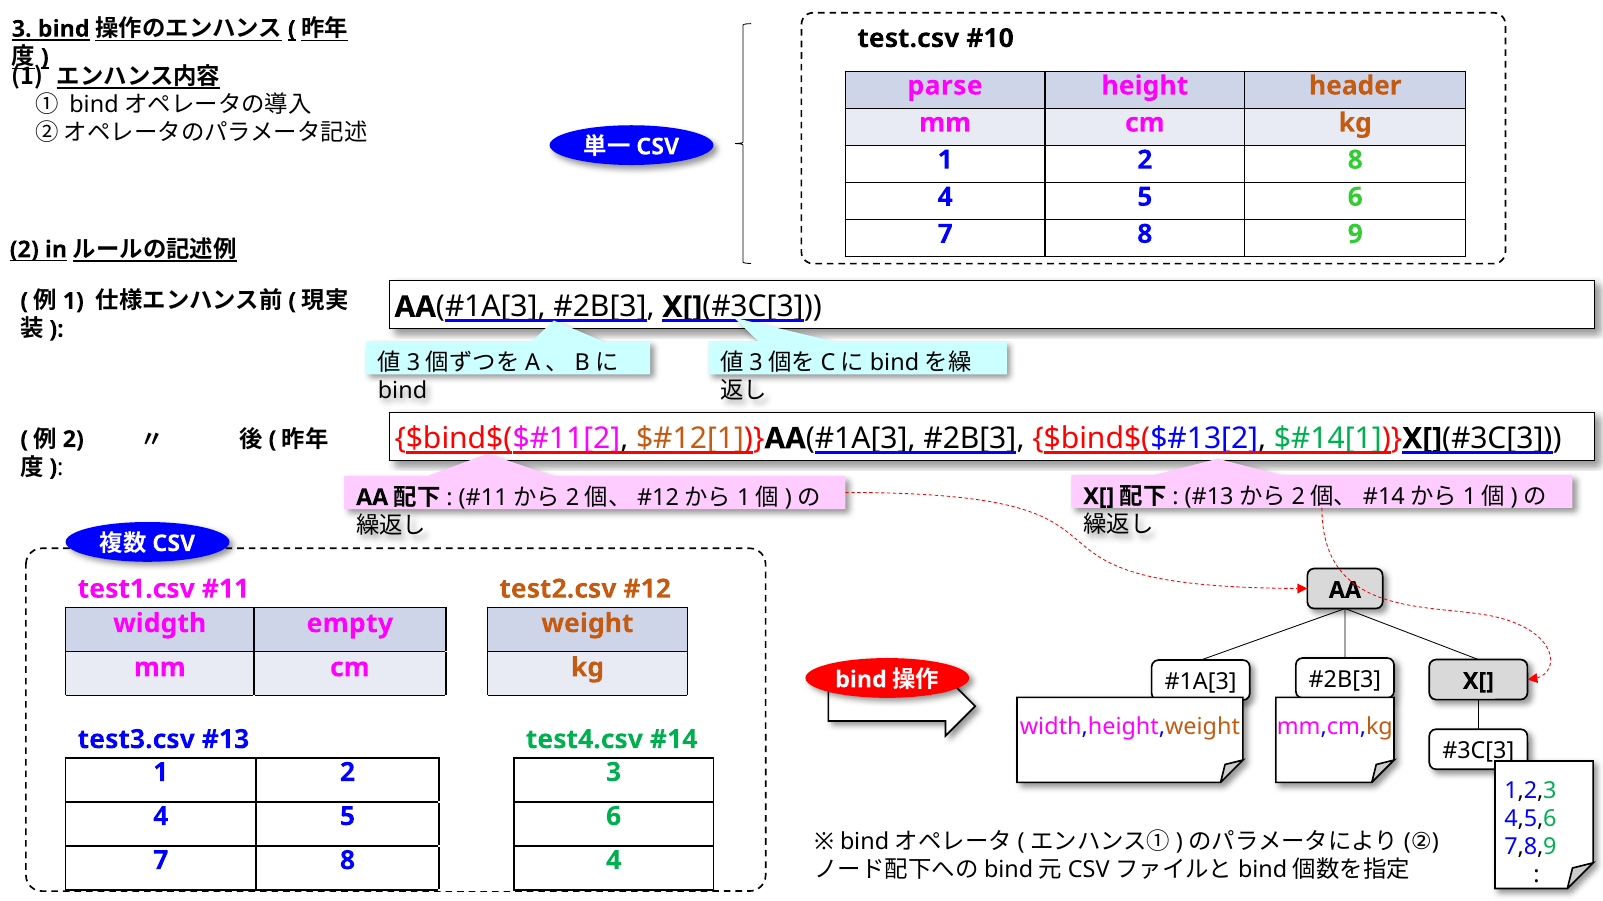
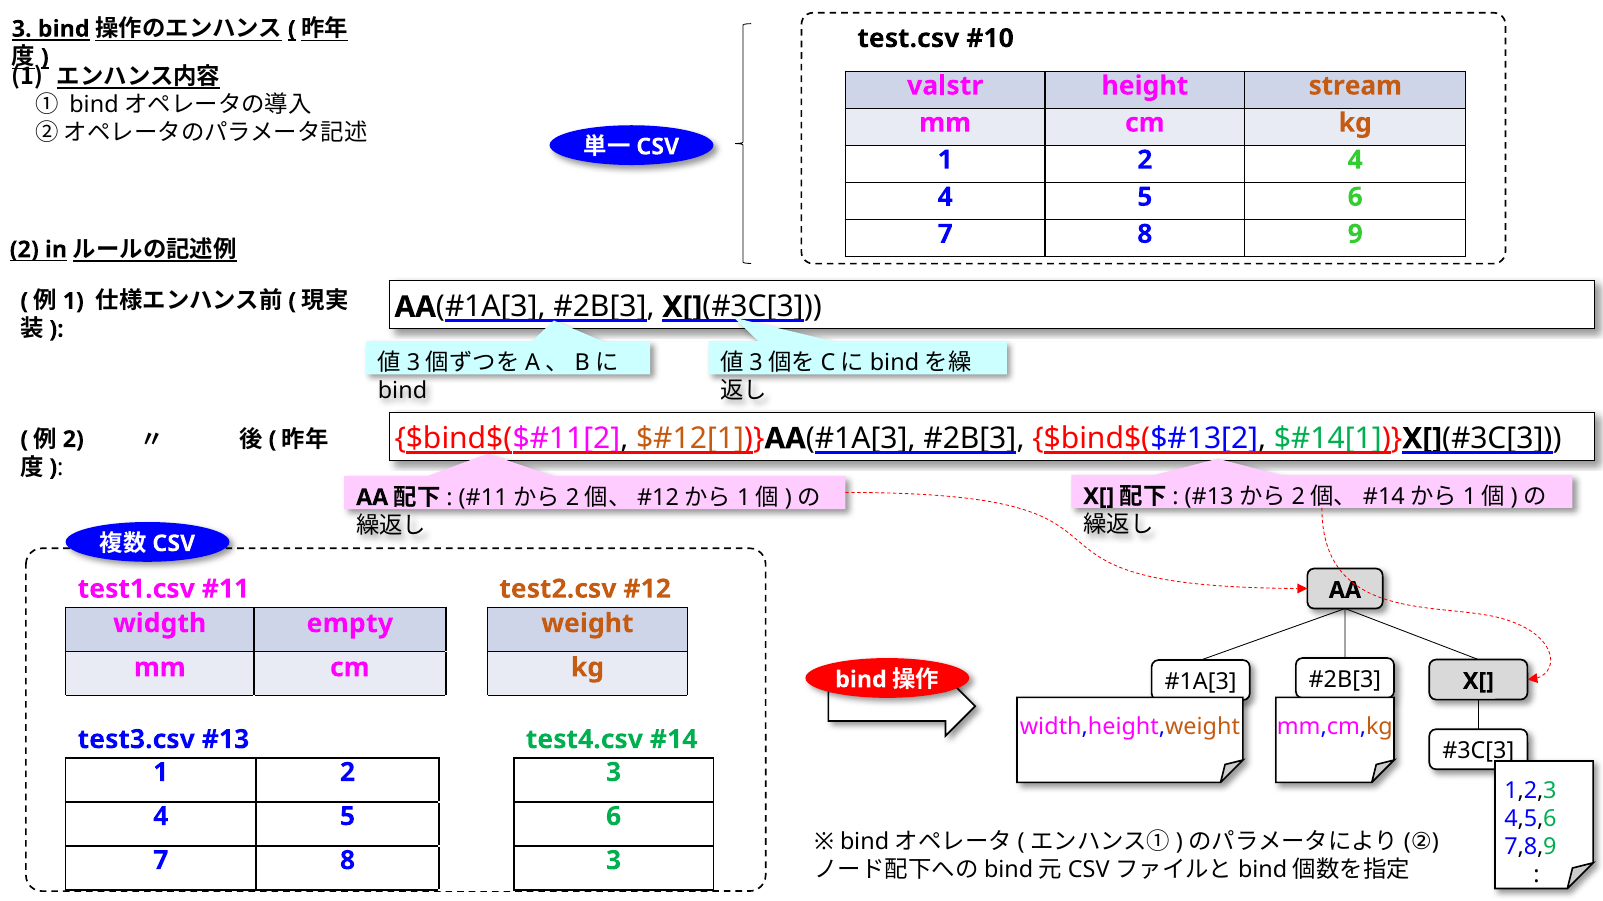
parse: parse -> valstr (945, 86)
header: header -> stream (1355, 86)
2 8: 8 -> 4 (1355, 160)
7 8 4: 4 -> 3 (614, 861)
